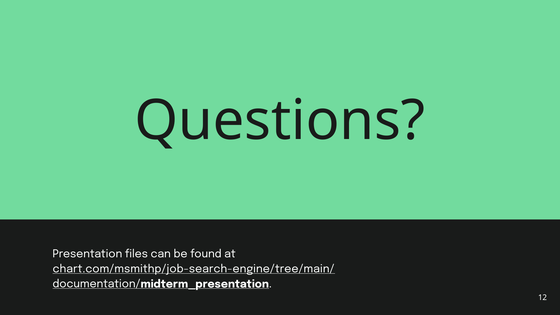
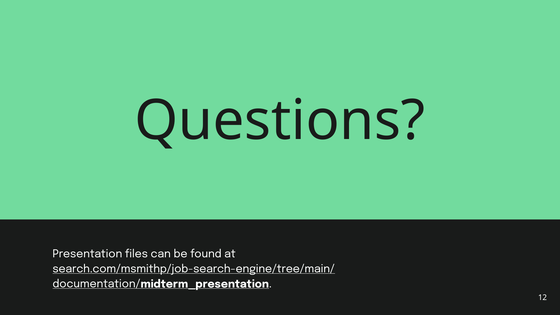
chart.com/msmithp/job-search-engine/tree/main/: chart.com/msmithp/job-search-engine/tree/main/ -> search.com/msmithp/job-search-engine/tree/main/ (194, 269)
